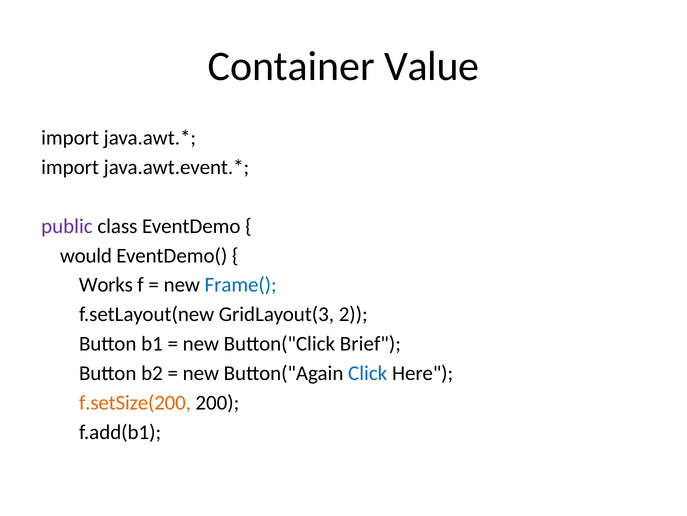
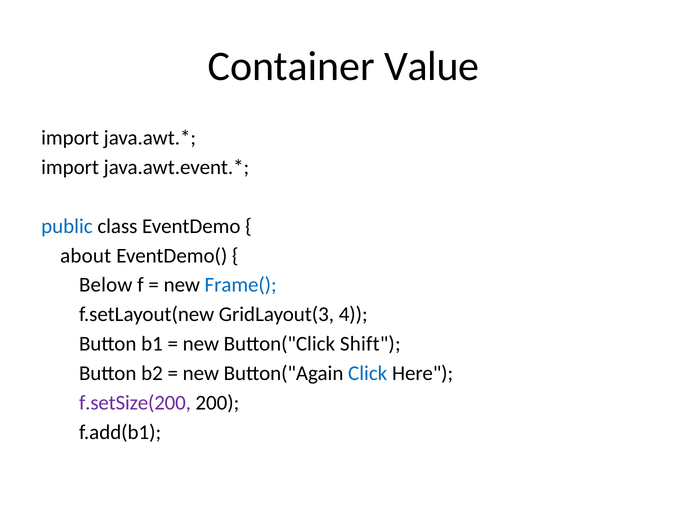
public colour: purple -> blue (67, 226)
would: would -> about (86, 255)
Works: Works -> Below (106, 285)
2: 2 -> 4 (353, 314)
Brief: Brief -> Shift (370, 343)
f.setSize(200 colour: orange -> purple (135, 402)
